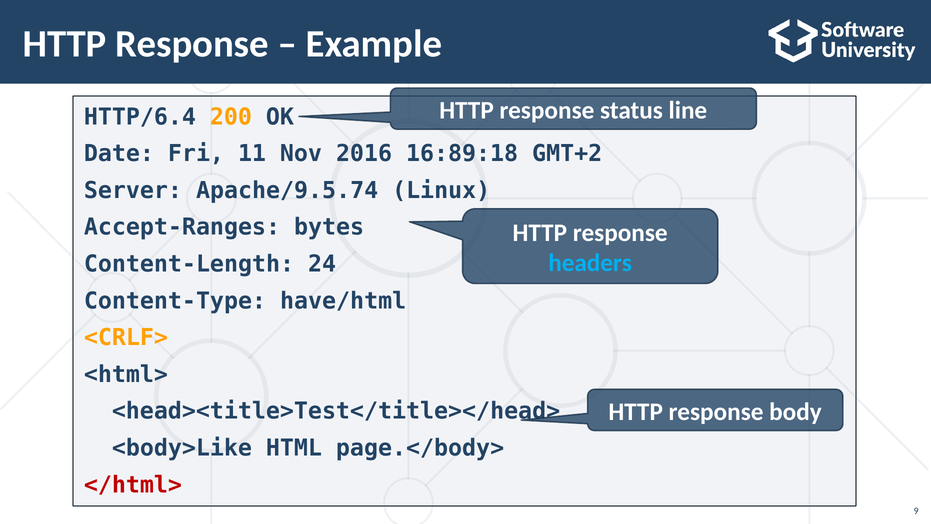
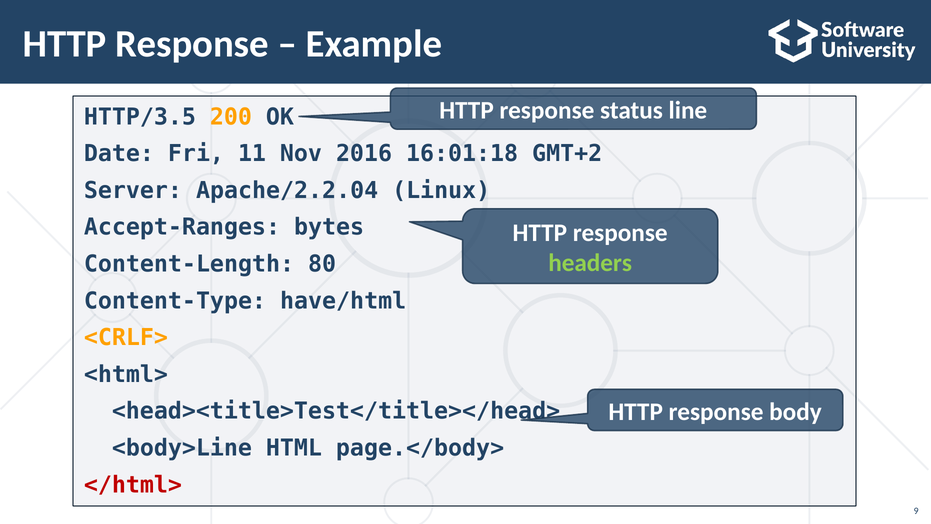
HTTP/6.4: HTTP/6.4 -> HTTP/3.5 (140, 117)
16:89:18: 16:89:18 -> 16:01:18 (462, 154)
Apache/9.5.74: Apache/9.5.74 -> Apache/2.2.04 (287, 190)
headers colour: light blue -> light green (590, 263)
24: 24 -> 80 (322, 264)
<body>Like: <body>Like -> <body>Line (182, 448)
